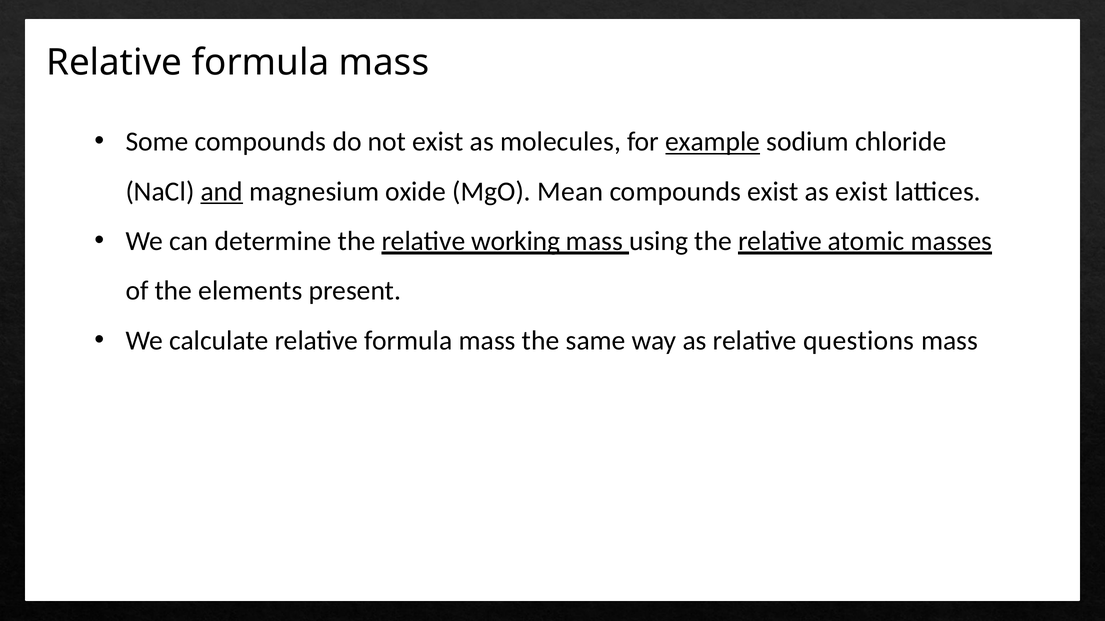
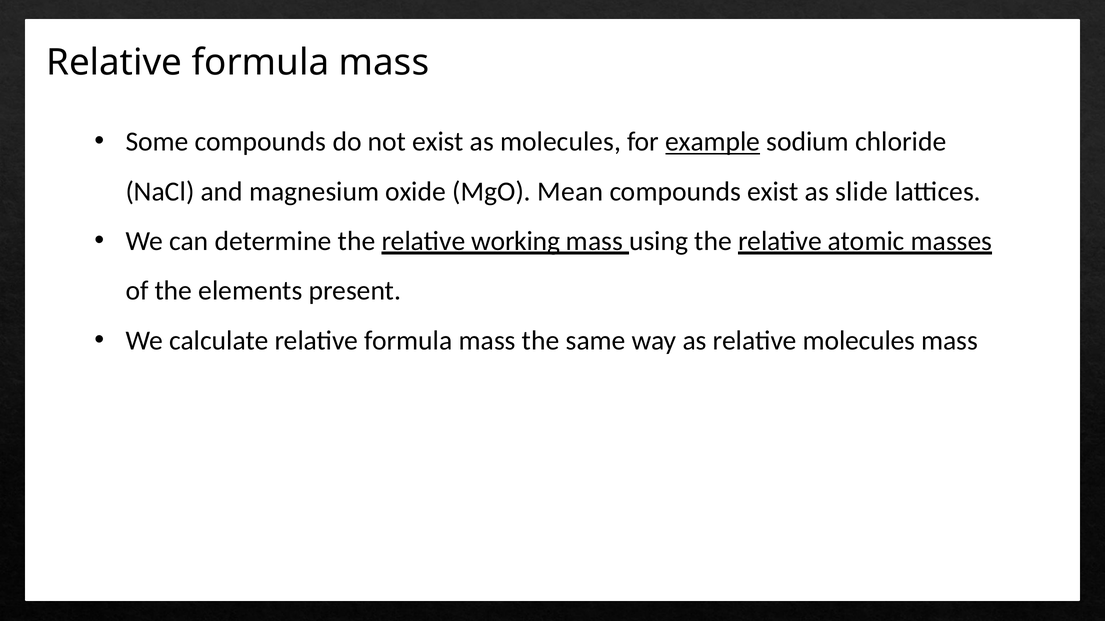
and underline: present -> none (222, 192)
as exist: exist -> slide (862, 192)
relative questions: questions -> molecules (859, 341)
